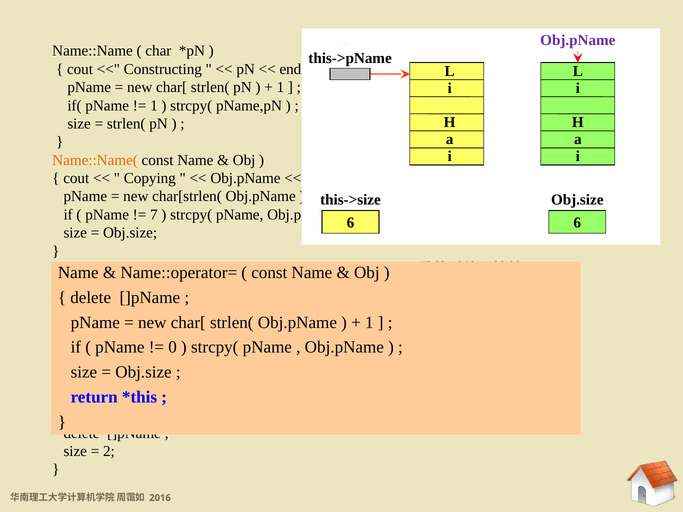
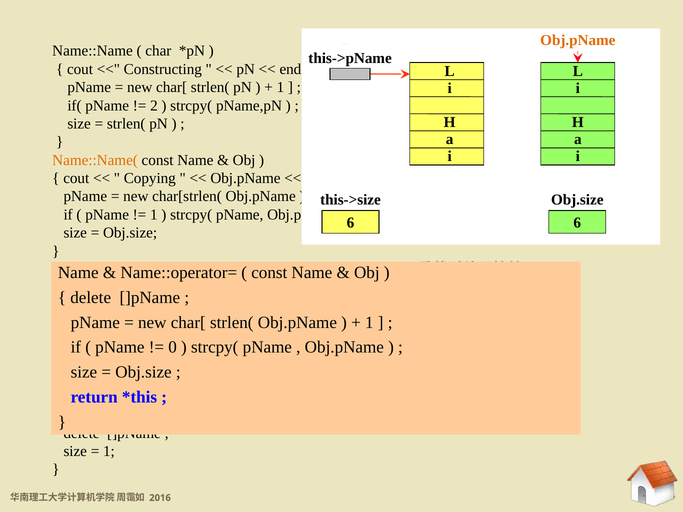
Obj.pName colour: purple -> orange (578, 40)
1: 1 -> 2 (154, 106)
7: 7 -> 1 (154, 215)
2: 2 -> 1 (109, 451)
